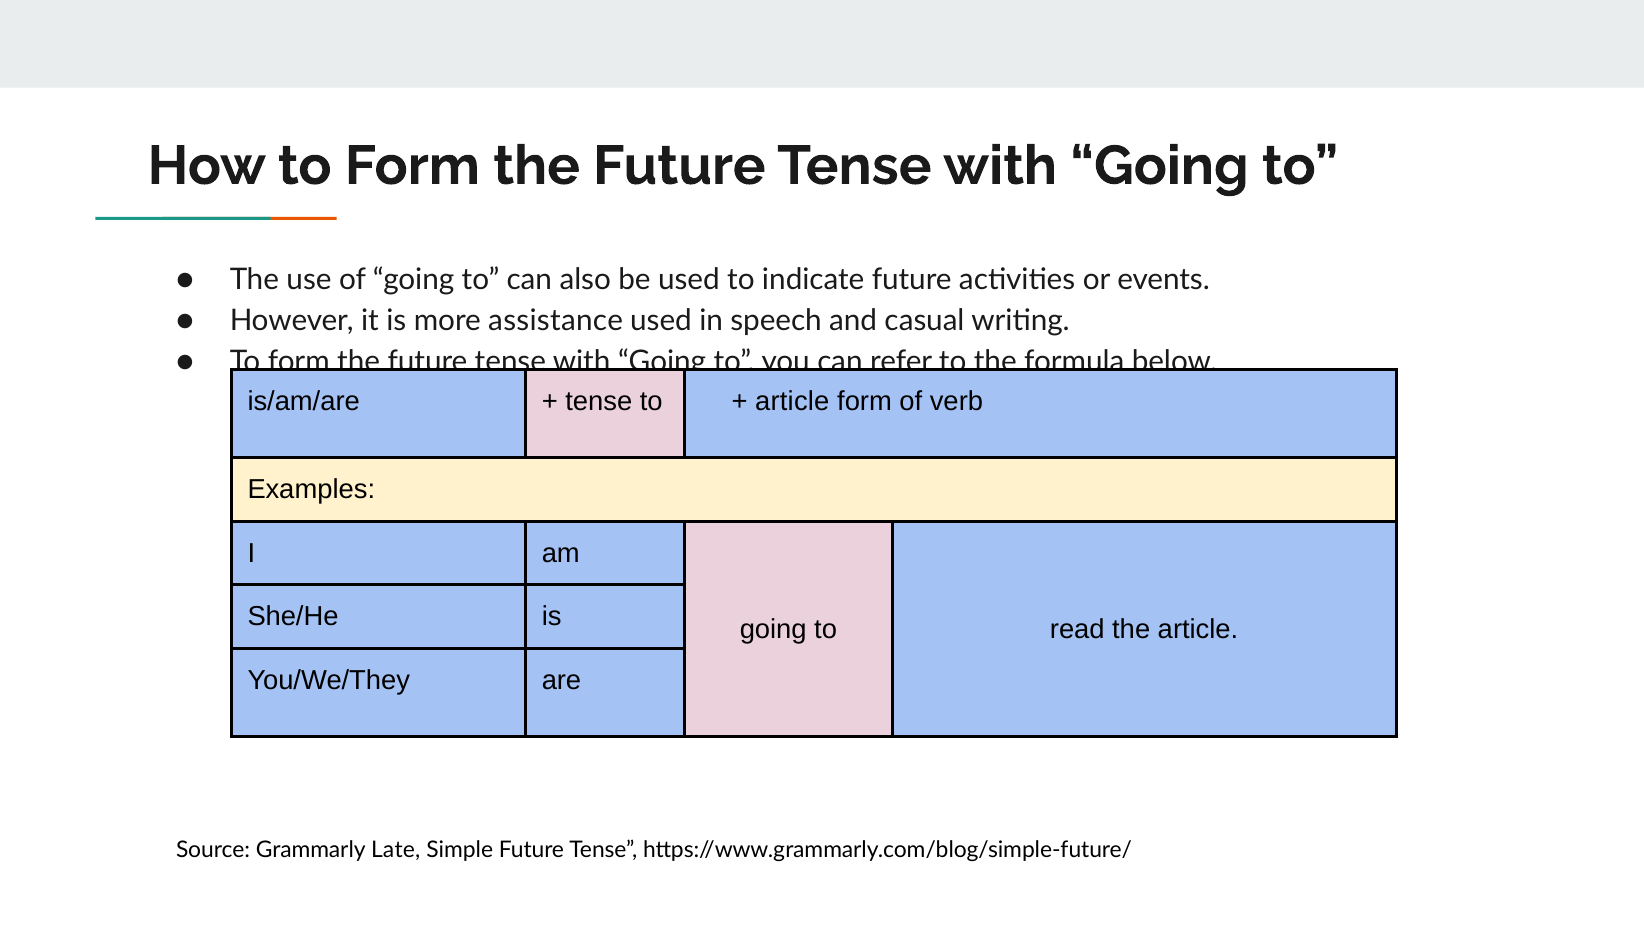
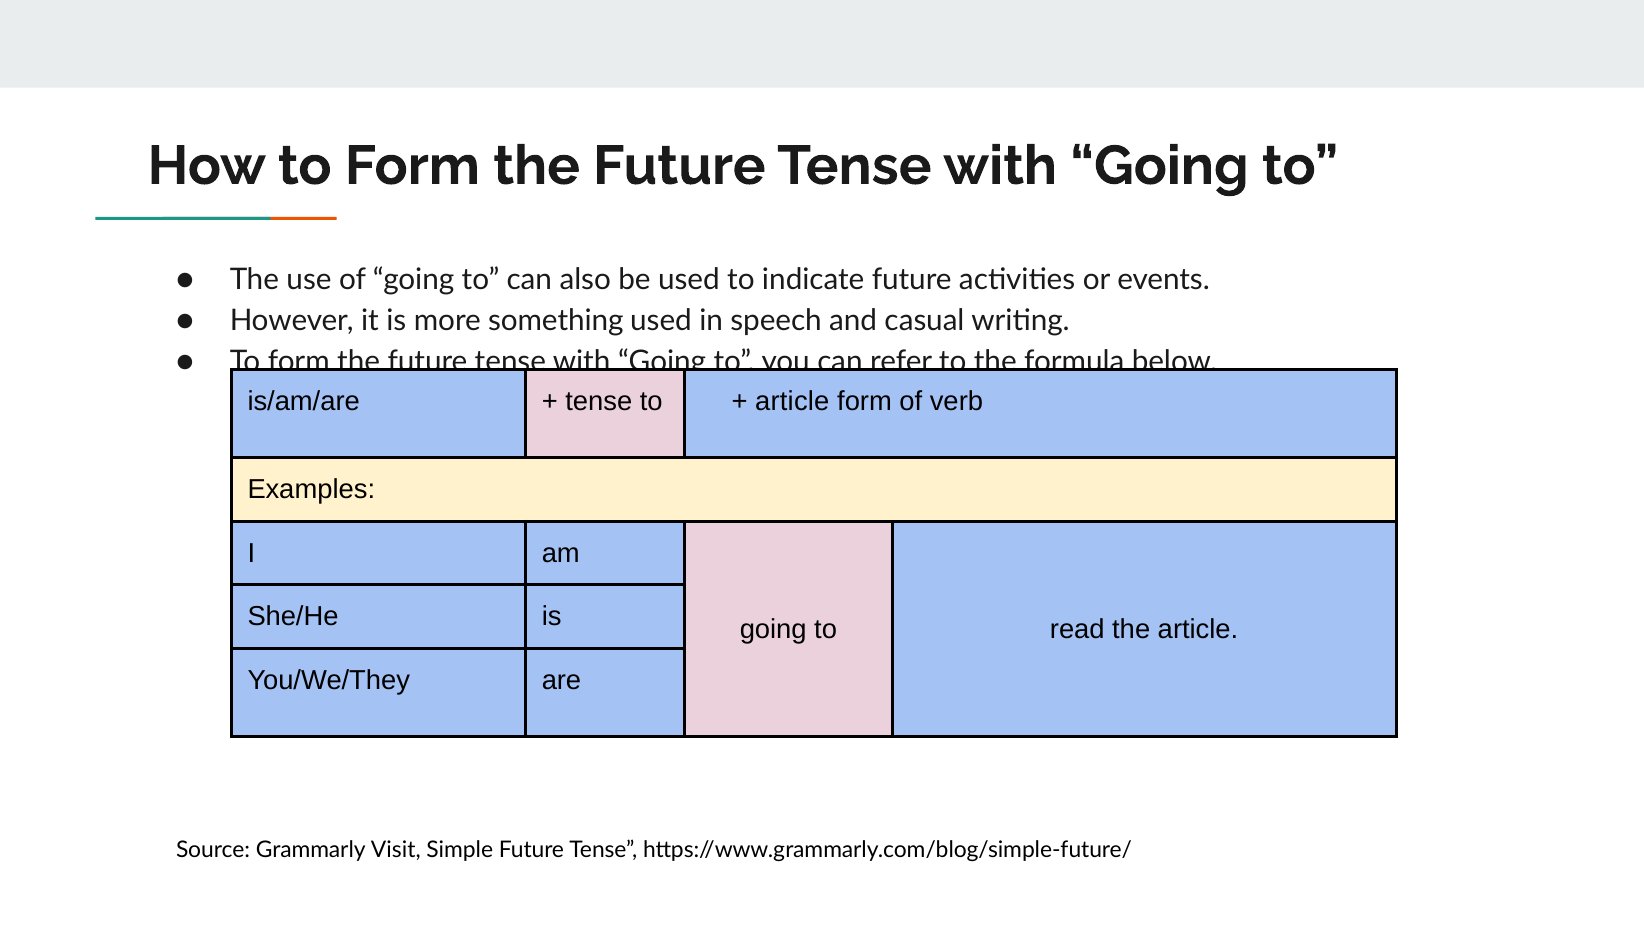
assistance: assistance -> something (556, 321)
Late: Late -> Visit (396, 849)
